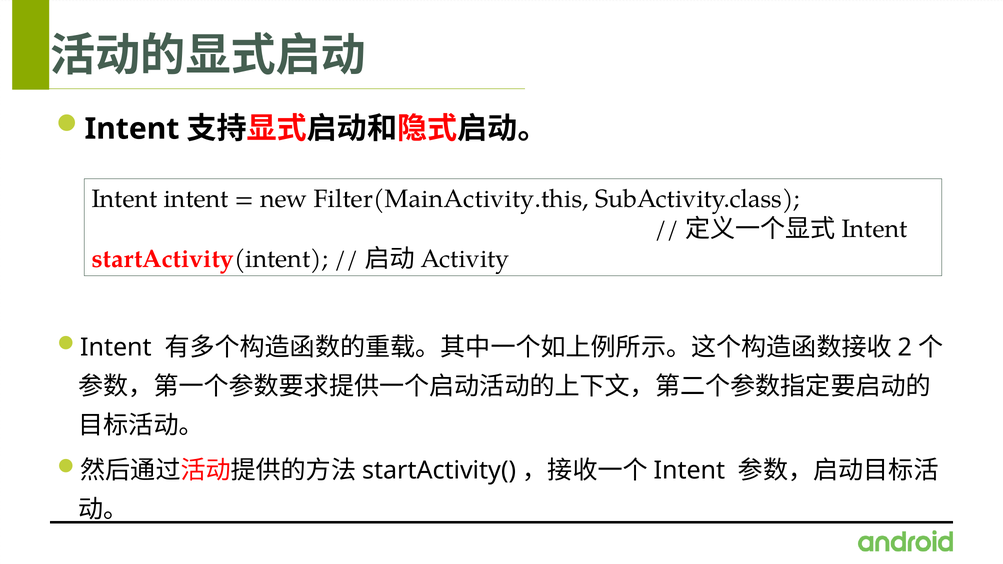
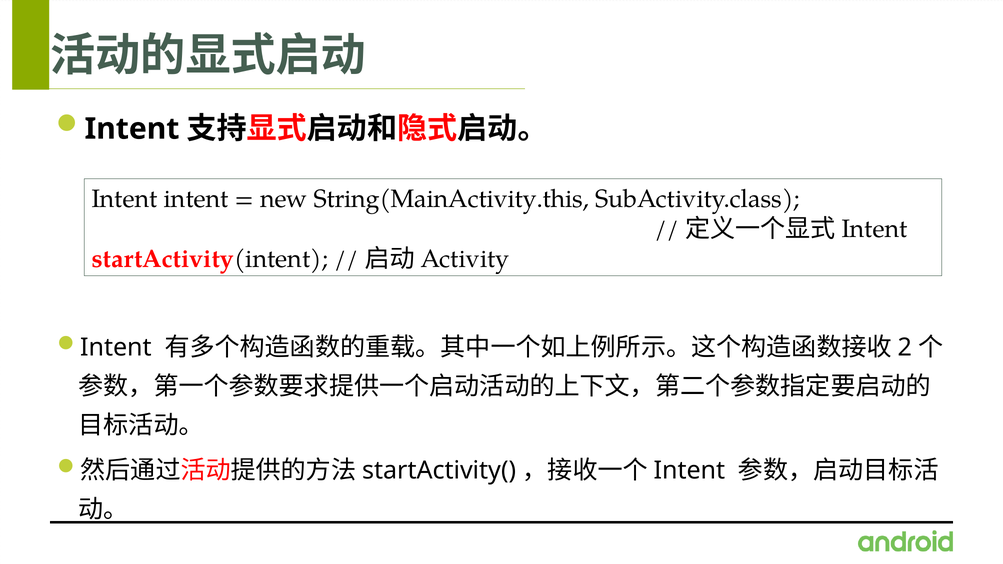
Filter(MainActivity.this: Filter(MainActivity.this -> String(MainActivity.this (451, 199)
